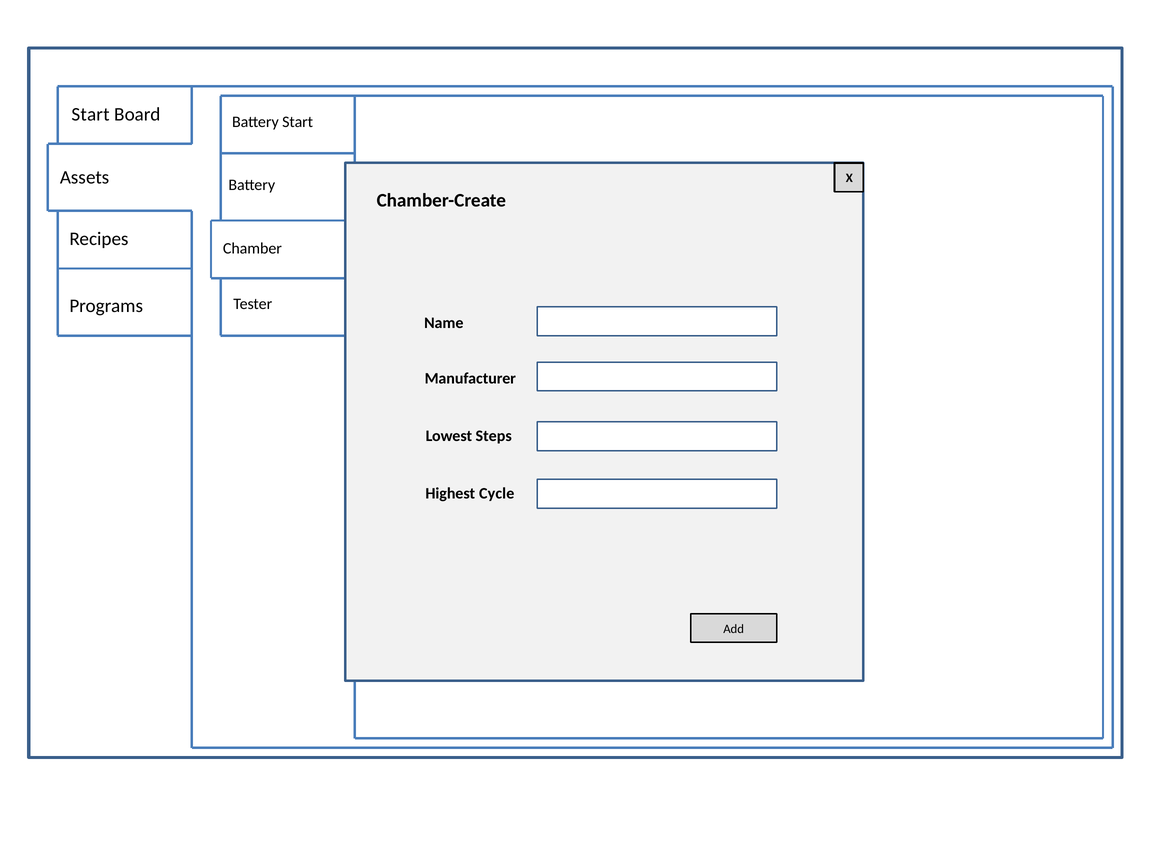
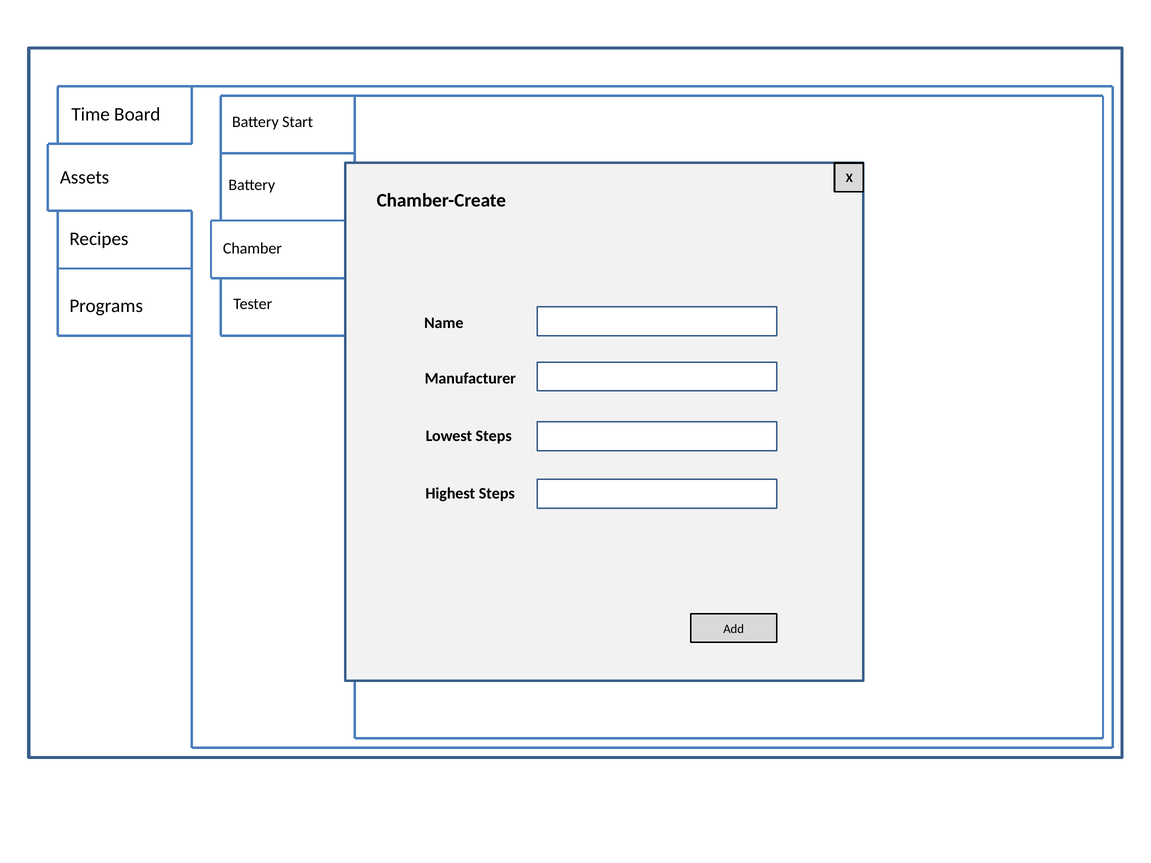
Start: Start -> Time (91, 114)
Highest Cycle: Cycle -> Steps (497, 494)
